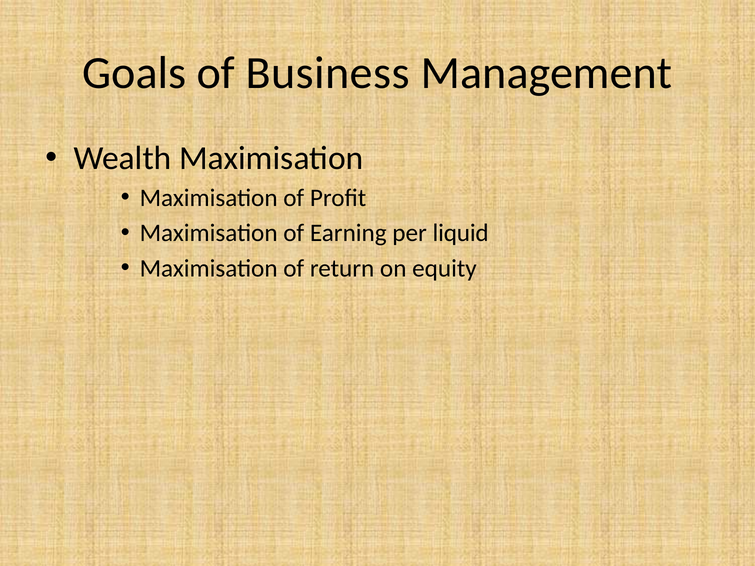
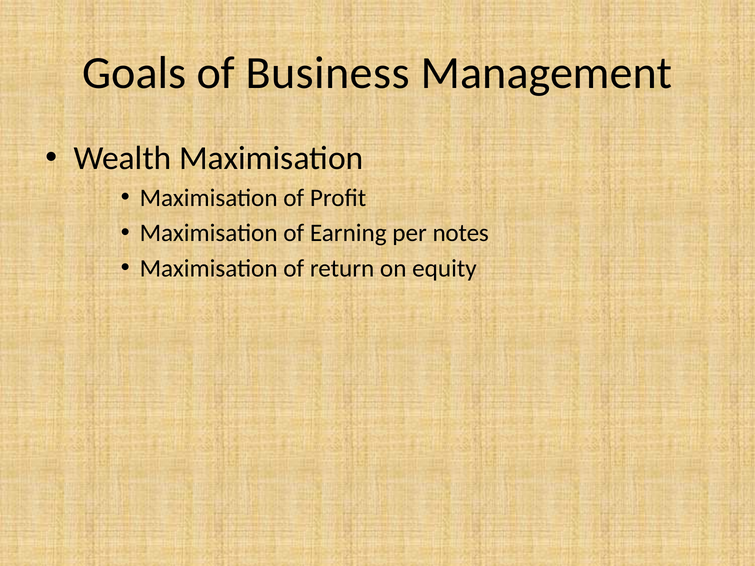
liquid: liquid -> notes (461, 233)
